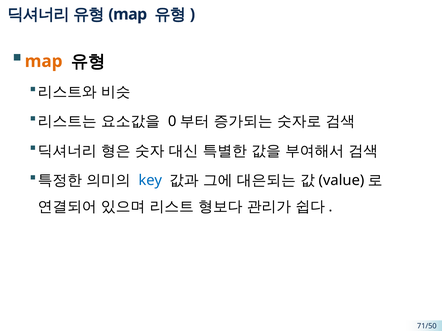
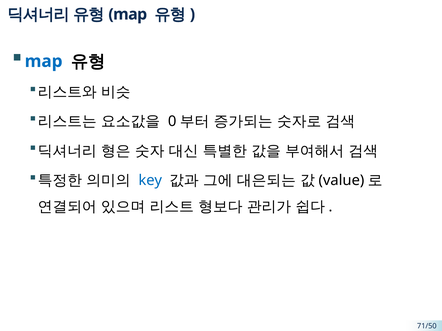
map colour: orange -> blue (44, 61)
